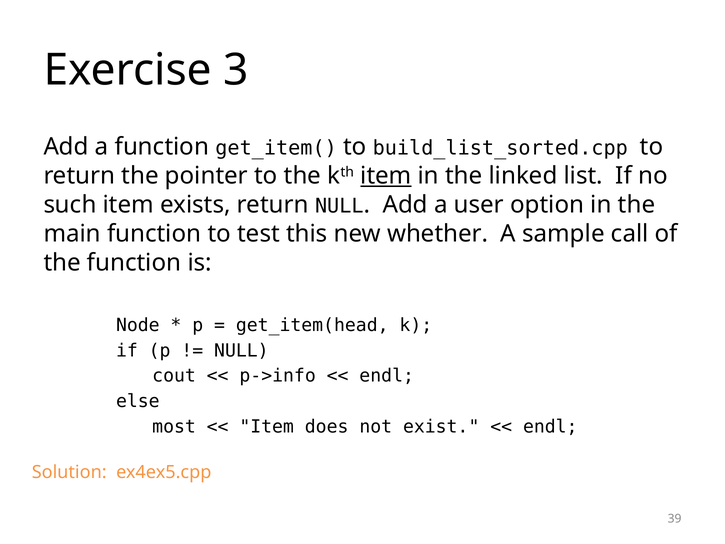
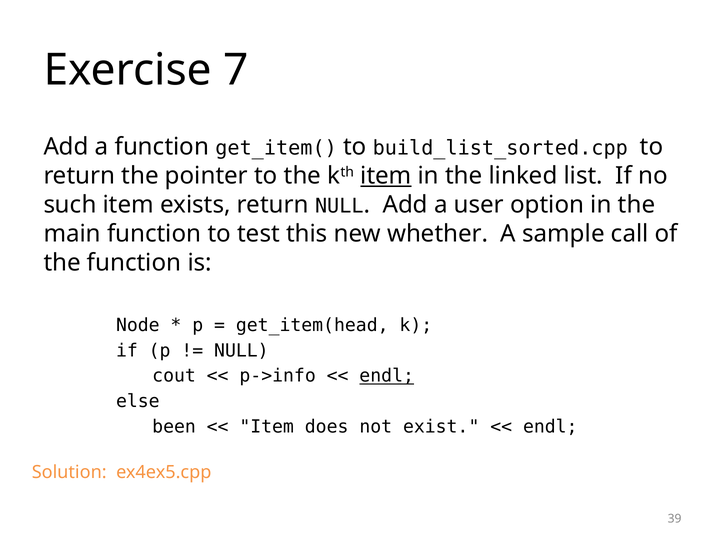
3: 3 -> 7 (236, 70)
endl underline: none -> present (387, 376)
most: most -> been (174, 427)
